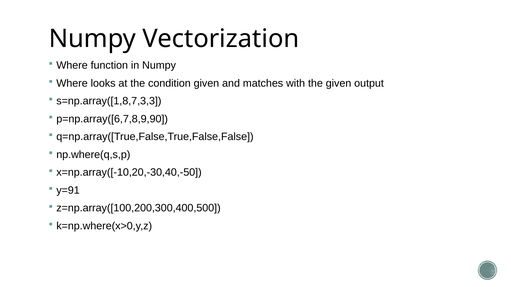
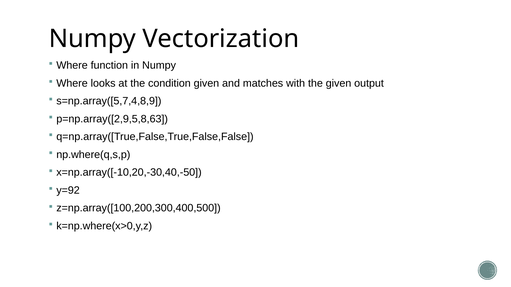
s=np.array([1,8,7,3,3: s=np.array([1,8,7,3,3 -> s=np.array([5,7,4,8,9 (109, 101)
p=np.array([6,7,8,9,90: p=np.array([6,7,8,9,90 -> p=np.array([2,9,5,8,63 (112, 119)
y=91: y=91 -> y=92 (68, 191)
